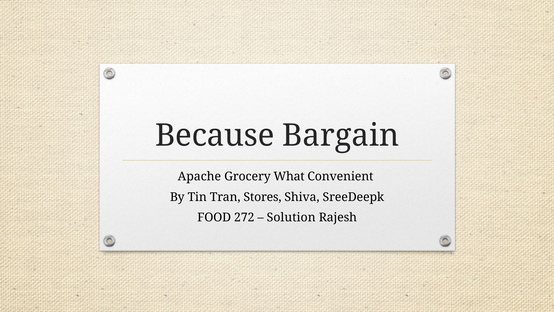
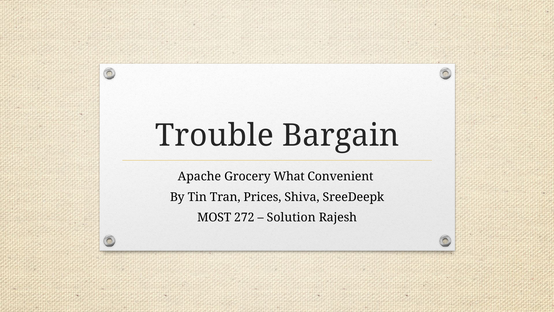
Because: Because -> Trouble (214, 135)
Stores: Stores -> Prices (262, 197)
FOOD: FOOD -> MOST (214, 217)
